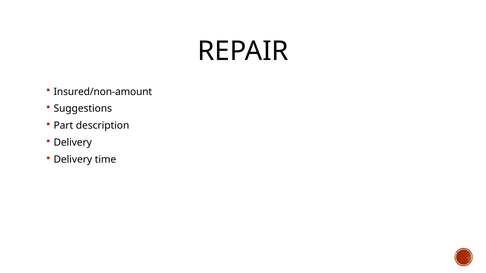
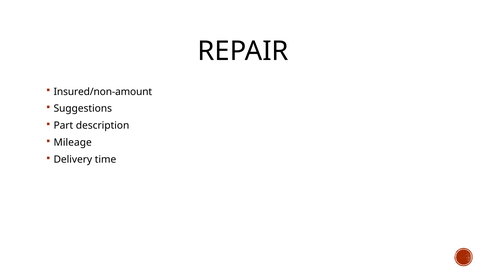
Delivery: Delivery -> Mileage (73, 143)
